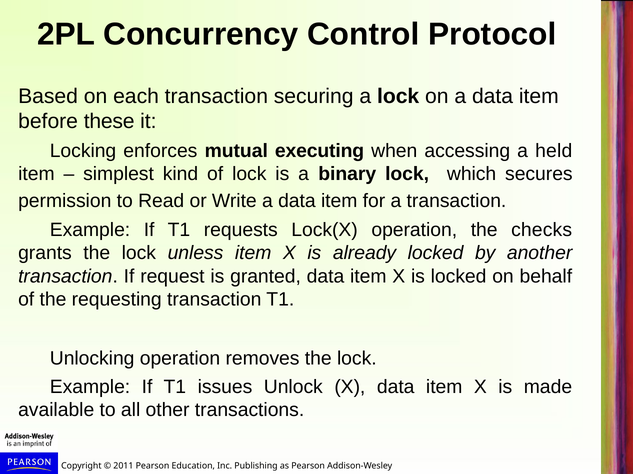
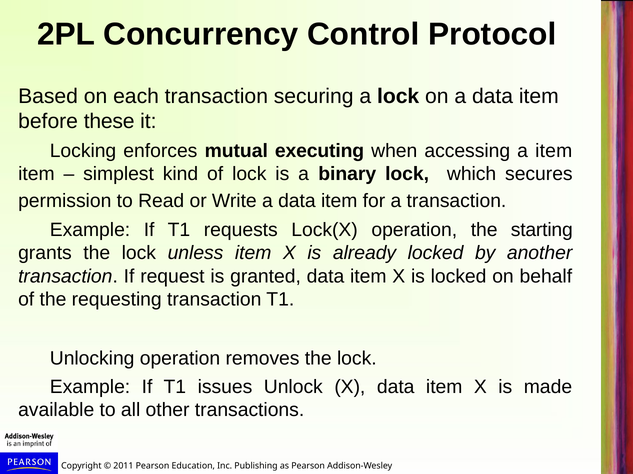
a held: held -> item (554, 151)
checks: checks -> starting (542, 230)
